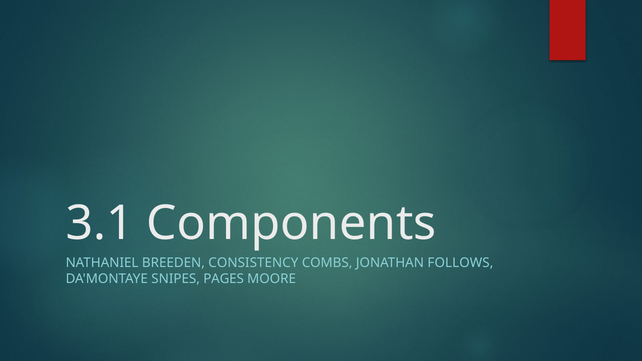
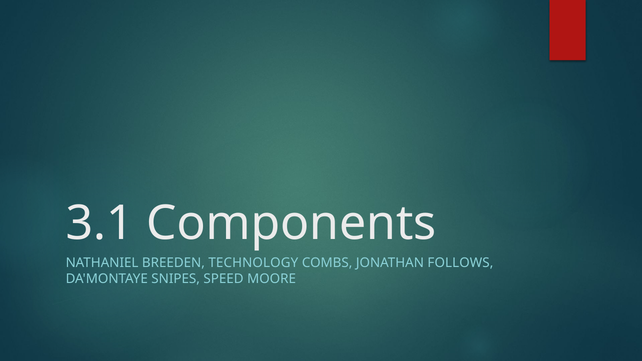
CONSISTENCY: CONSISTENCY -> TECHNOLOGY (253, 263)
PAGES: PAGES -> SPEED (223, 279)
